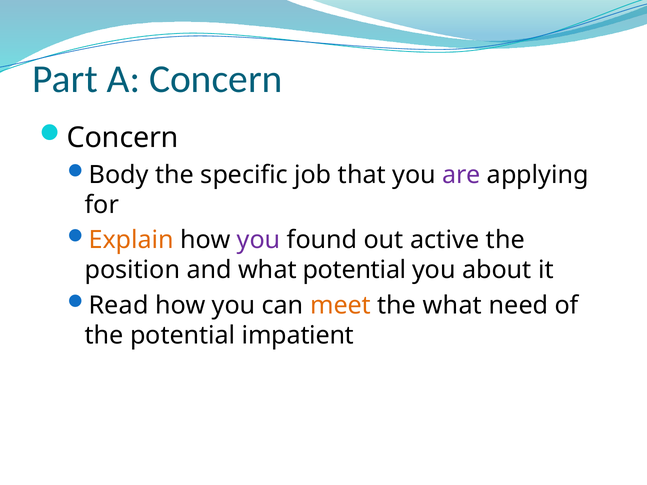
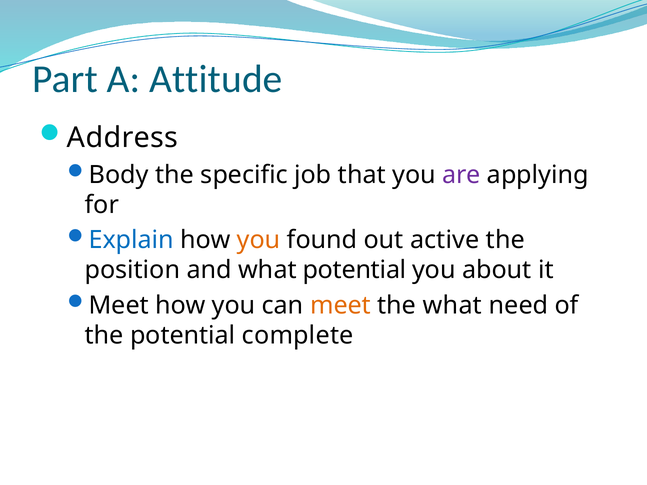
A Concern: Concern -> Attitude (216, 79)
Concern: Concern -> Address (122, 138)
Explain colour: orange -> blue (131, 240)
you colour: purple -> orange (259, 240)
Read: Read -> Meet (119, 305)
impatient: impatient -> complete (298, 336)
